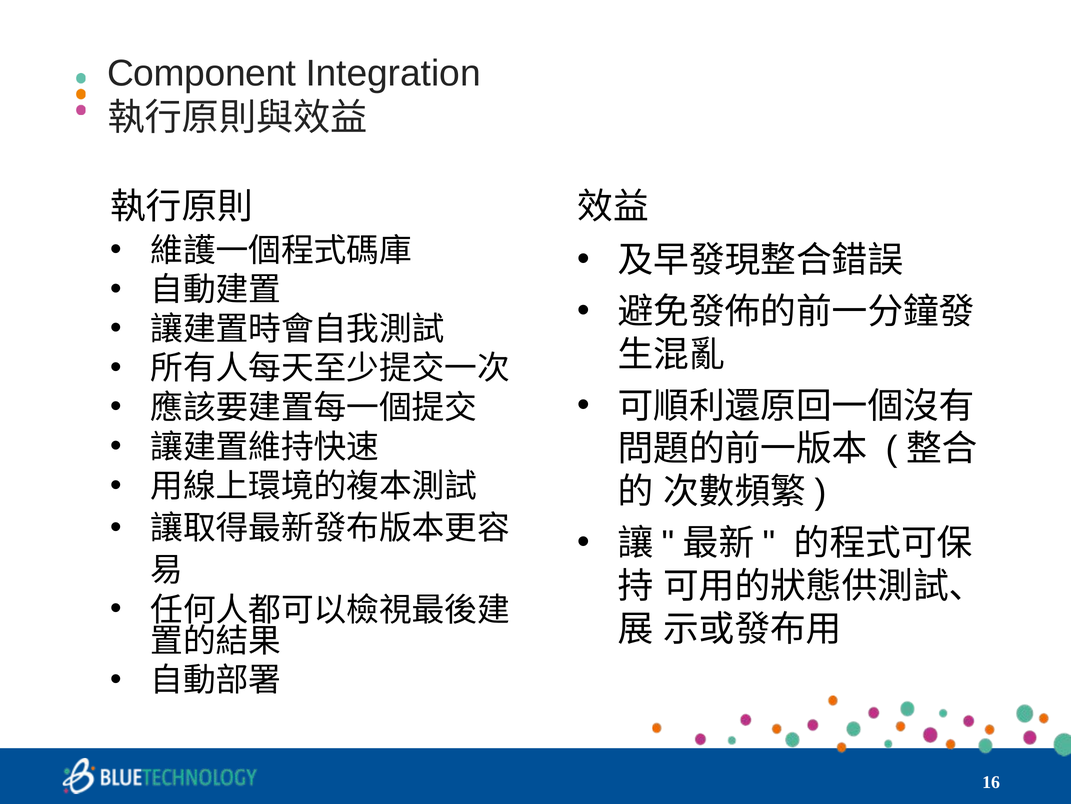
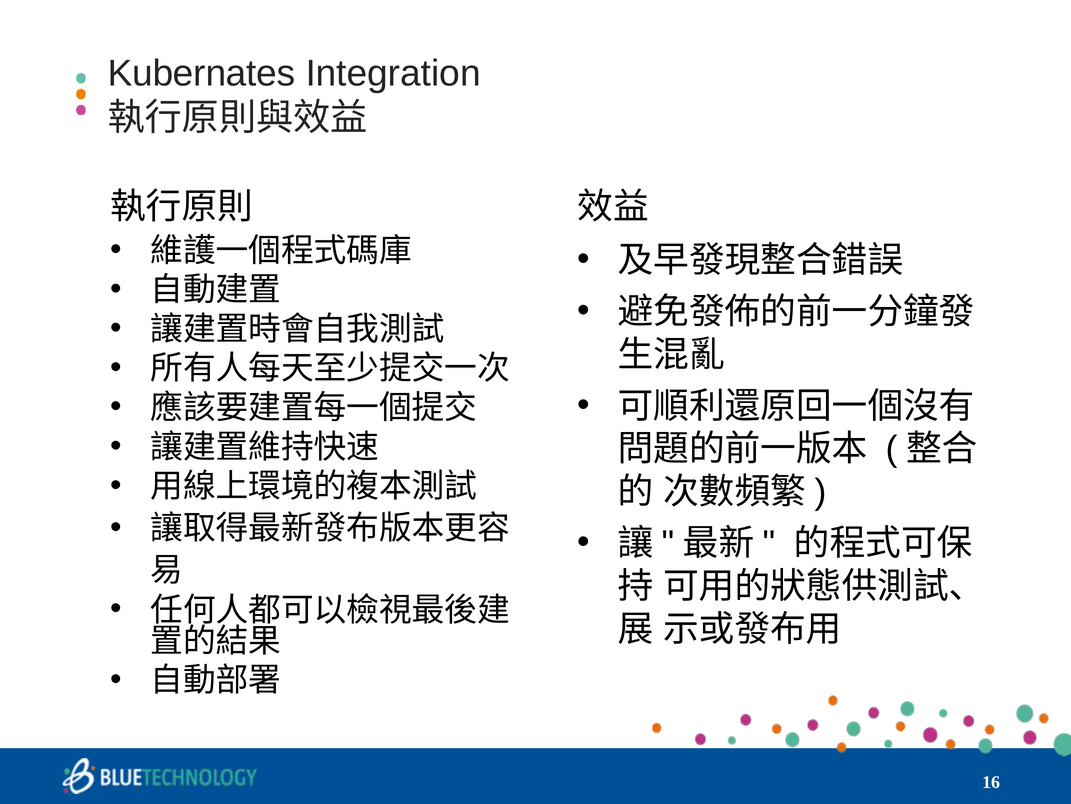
Component: Component -> Kubernates (202, 73)
